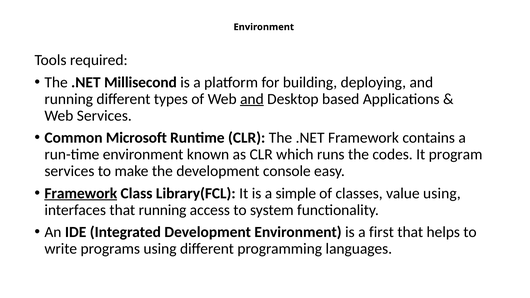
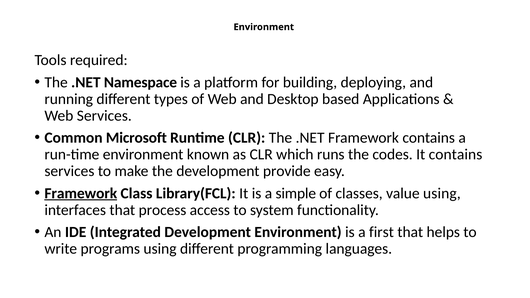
Millisecond: Millisecond -> Namespace (141, 82)
and underline: present -> none (252, 99)
It program: program -> contains (456, 154)
console: console -> provide (287, 171)
that running: running -> process (162, 210)
